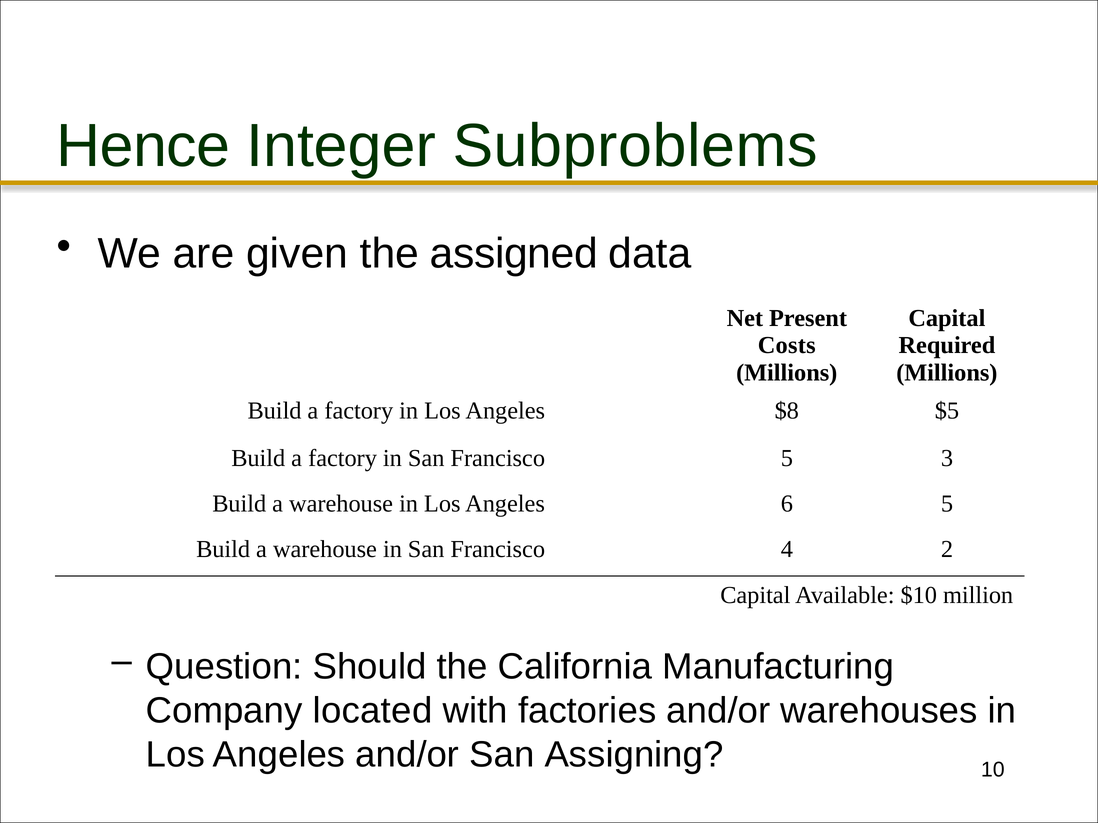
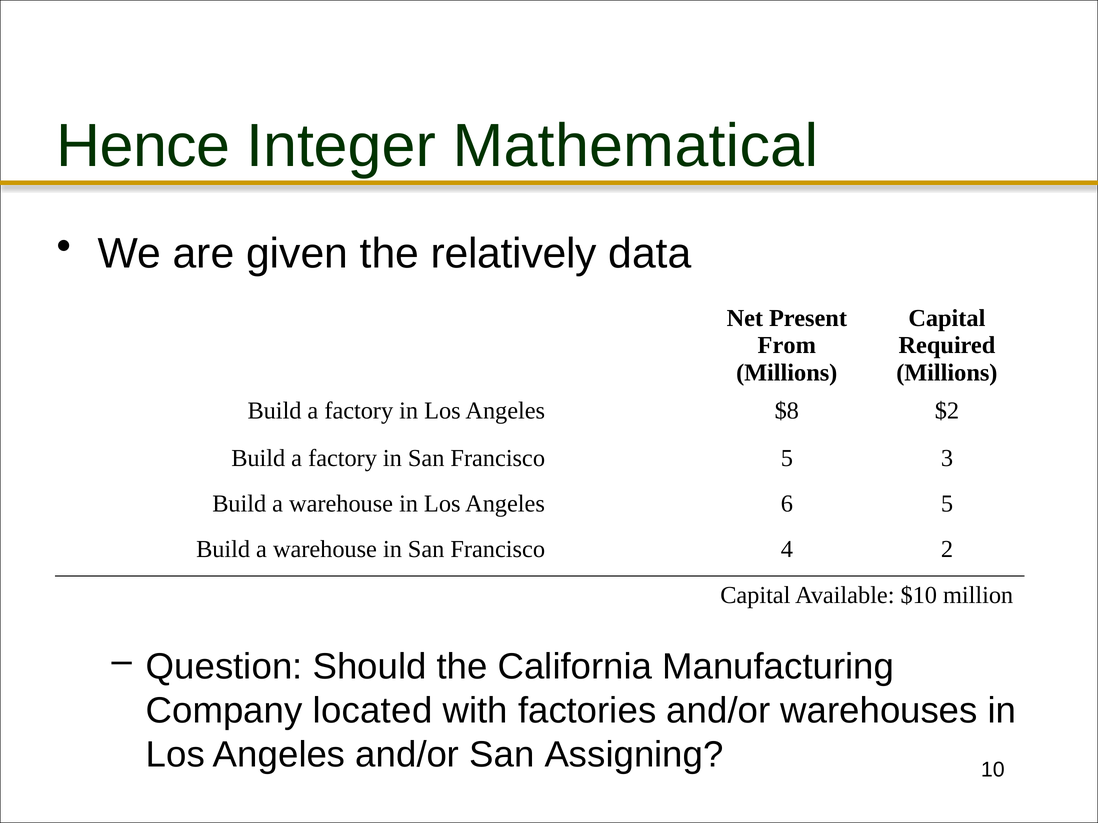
Subproblems: Subproblems -> Mathematical (635, 146)
assigned: assigned -> relatively (514, 254)
Costs: Costs -> From (787, 346)
$5: $5 -> $2 (947, 411)
